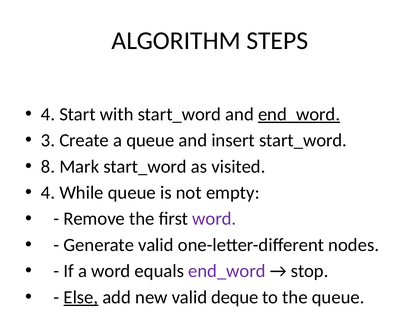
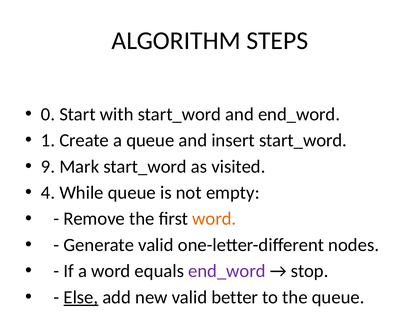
4: 4 -> 0 (48, 114)
end_word underline: present -> none (299, 114)
3: 3 -> 1 (48, 140)
8: 8 -> 9 (48, 167)
word colour: purple -> orange (214, 219)
deque: deque -> better (235, 297)
